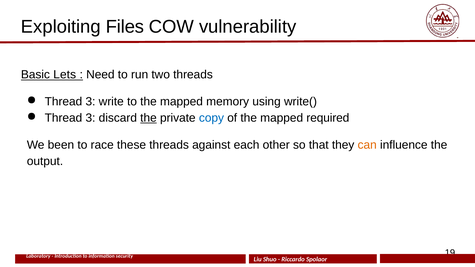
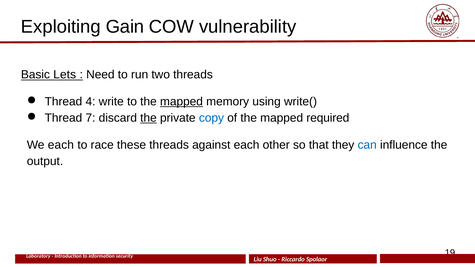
Files: Files -> Gain (125, 27)
3: 3 -> 4 (90, 102)
mapped underline: none -> present (181, 102)
3: 3 -> 7 (90, 118)
We been: been -> each (61, 145)
can colour: orange -> blue (367, 145)
